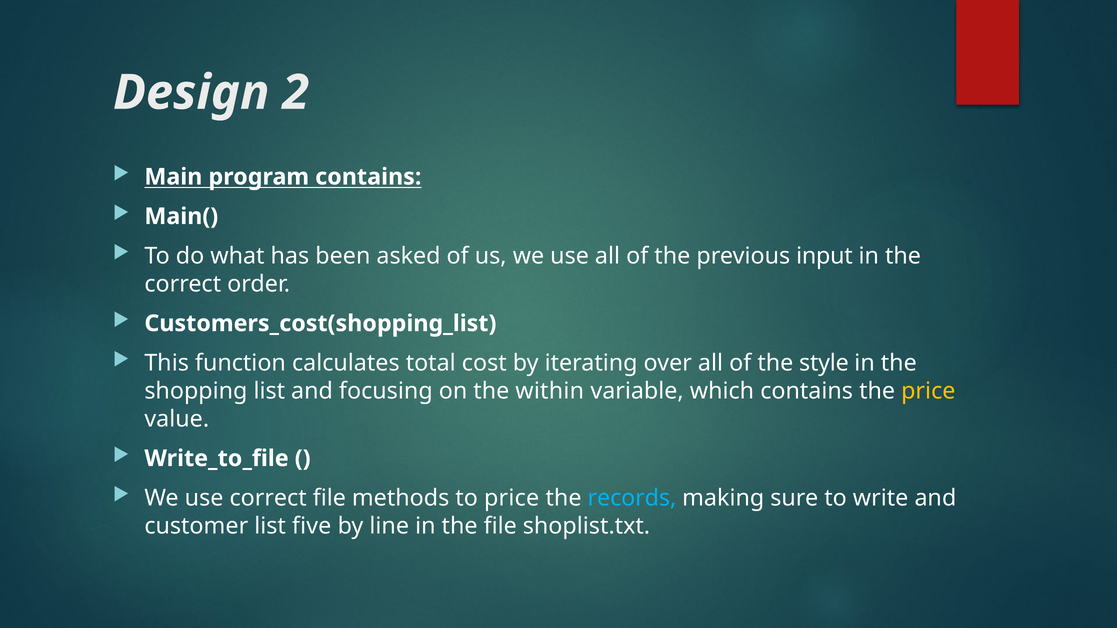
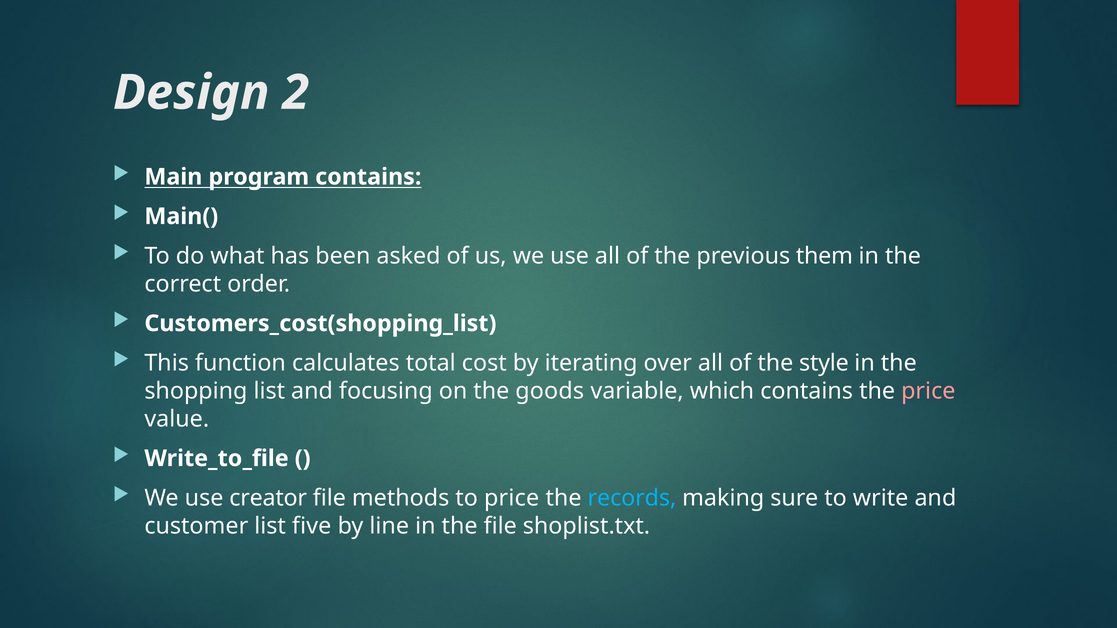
input: input -> them (824, 256)
within: within -> goods (550, 391)
price colour: yellow -> pink (928, 391)
use correct: correct -> creator (268, 498)
